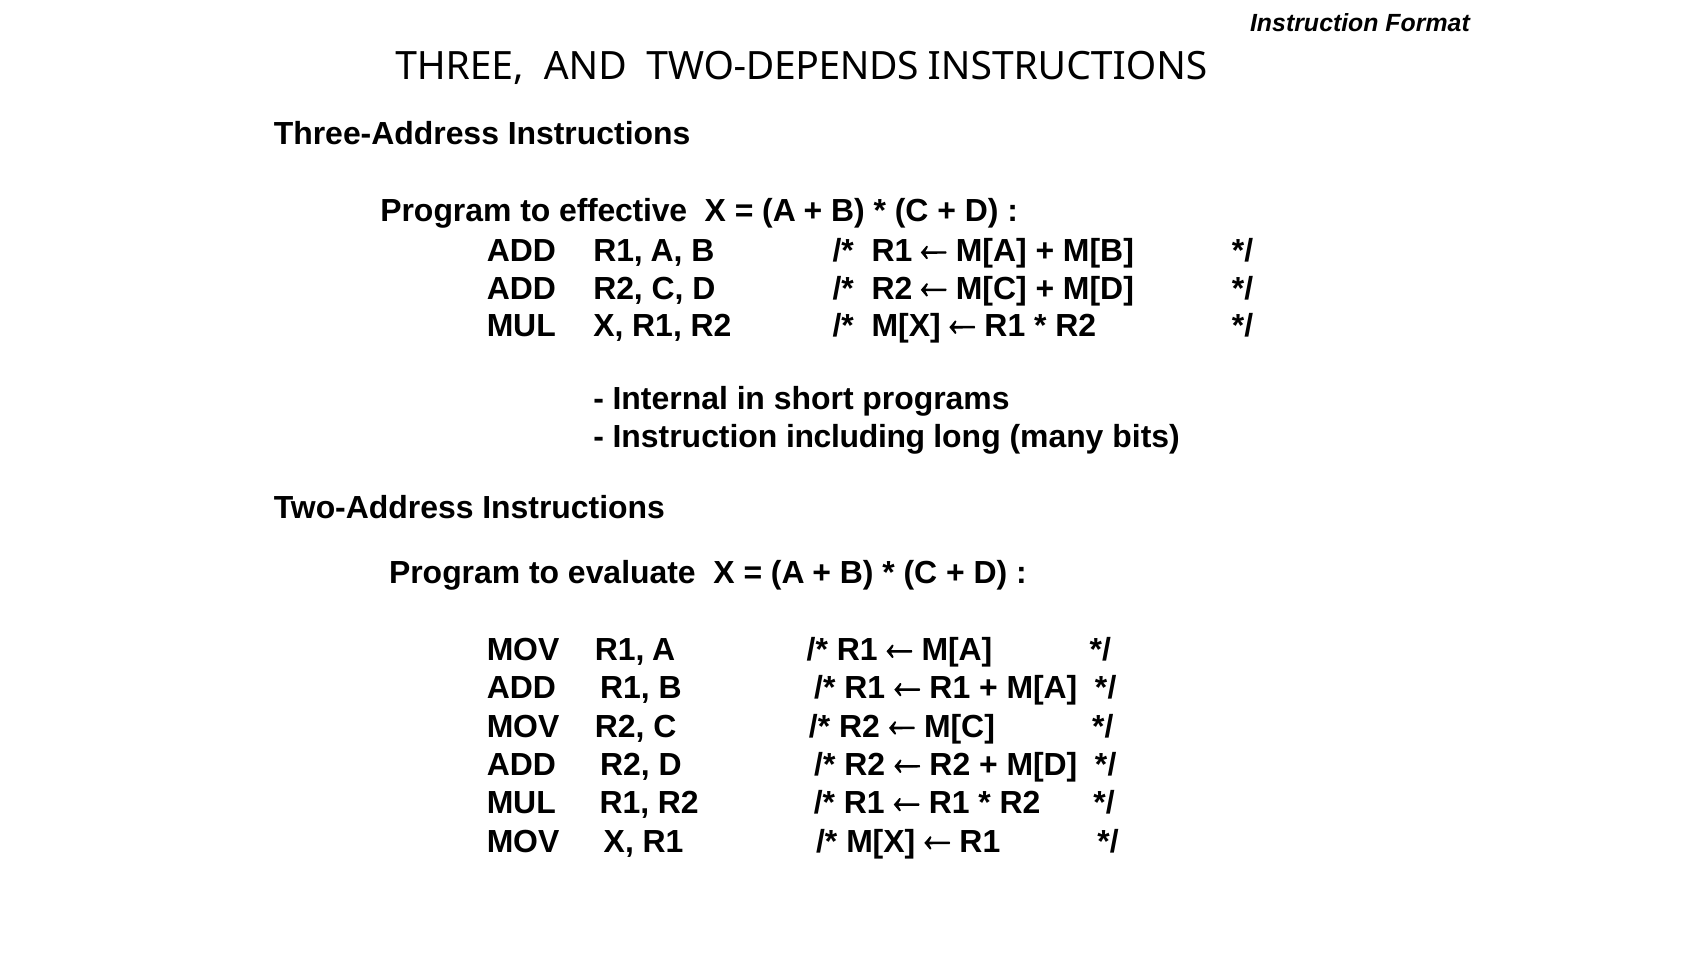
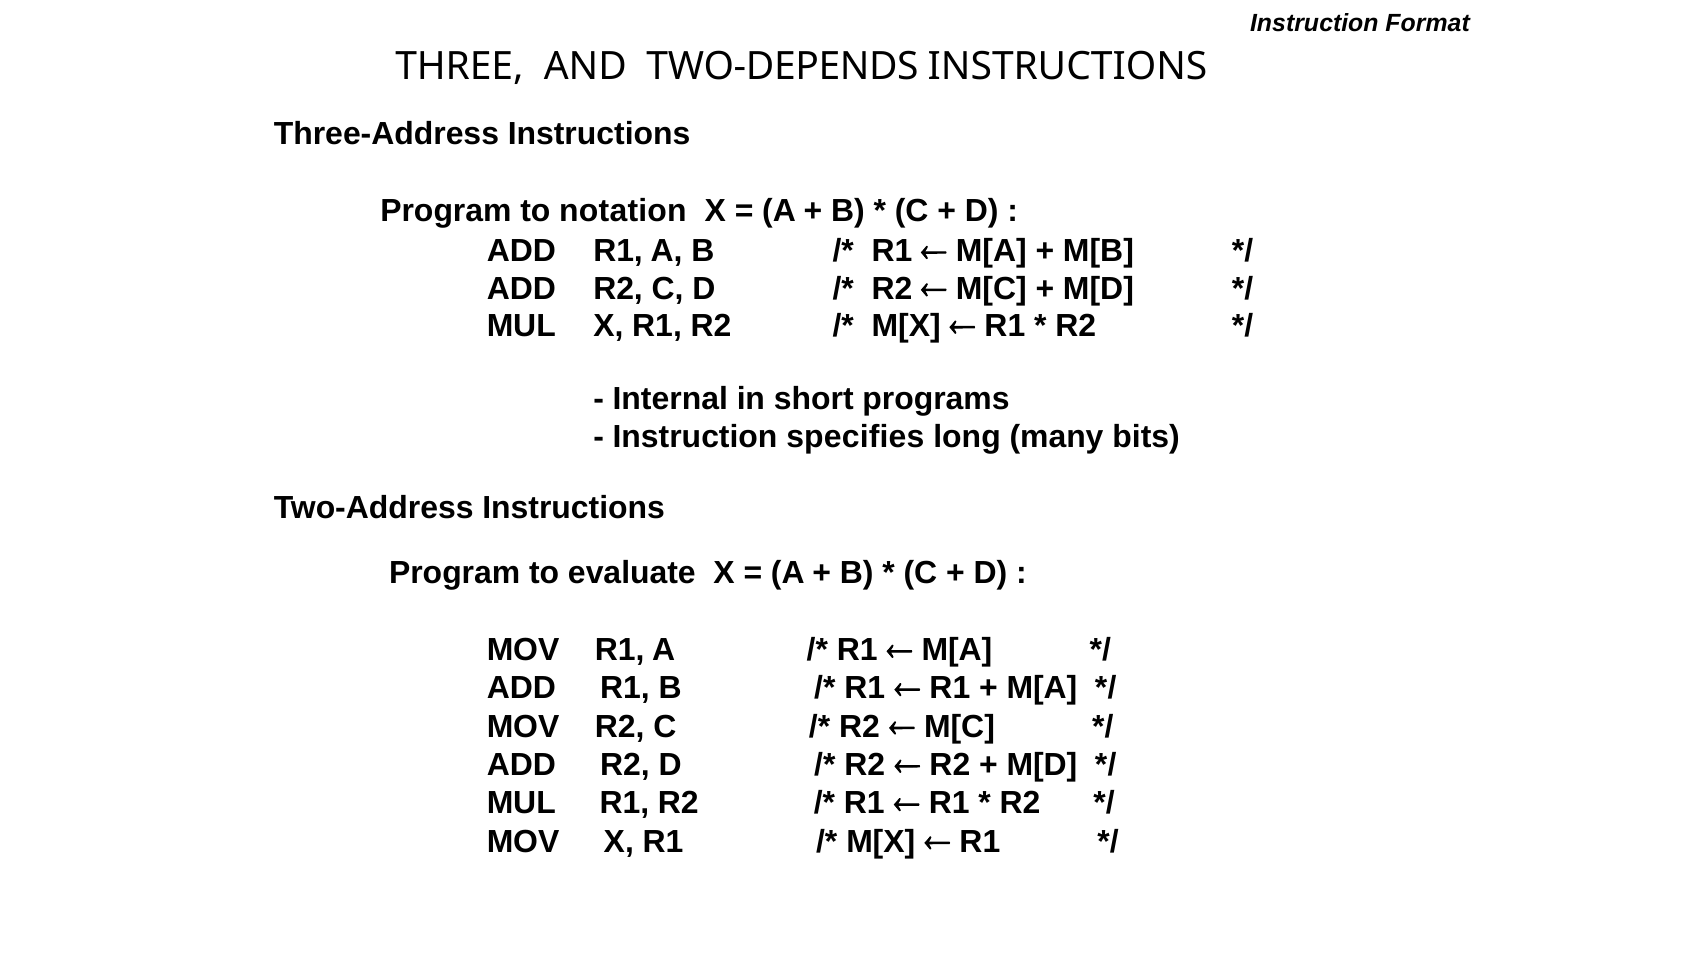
effective: effective -> notation (623, 211)
including: including -> specifies (855, 437)
